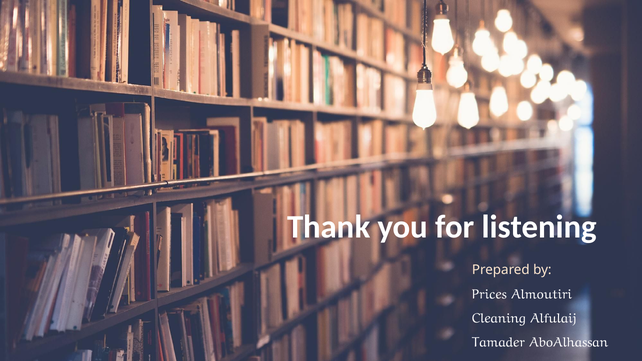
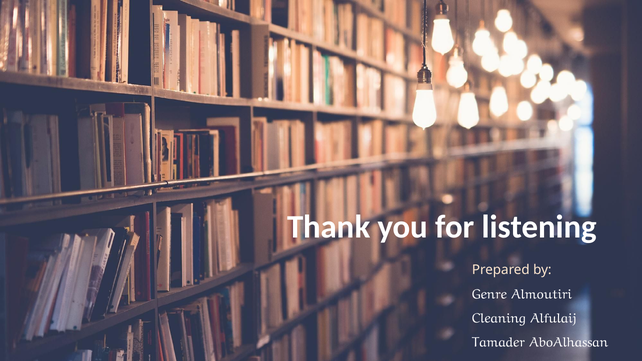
Prices: Prices -> Genre (489, 294)
